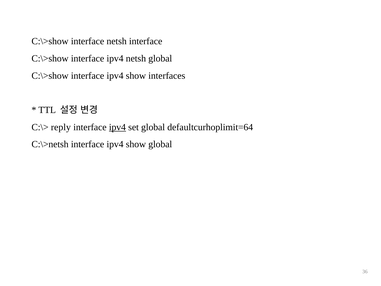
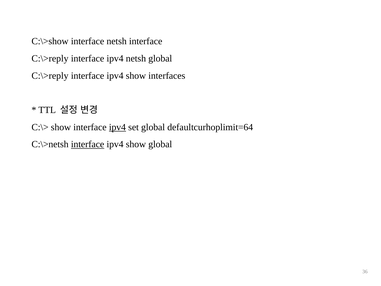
C:\>show: C:\>show -> C:\>reply (50, 58)
C:\>show: C:\>show -> C:\>reply (50, 76)
C:\> reply: reply -> show (61, 127)
interface underline: none -> present (88, 144)
